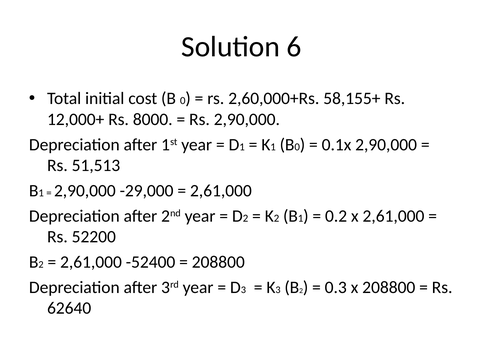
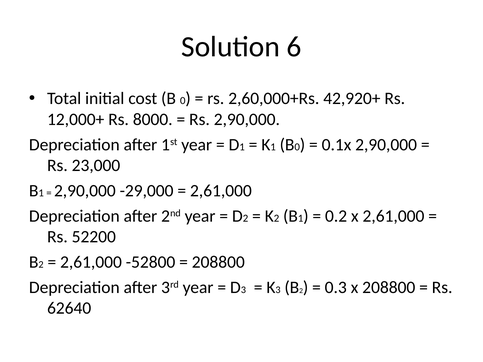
58,155+: 58,155+ -> 42,920+ (352, 99)
51,513: 51,513 -> 23,000 (96, 166)
-52400: -52400 -> -52800 (151, 262)
